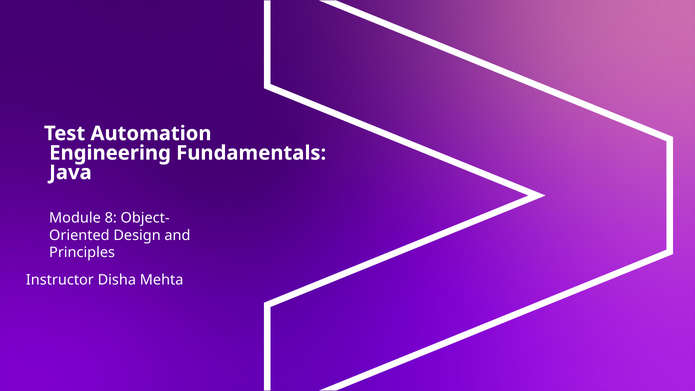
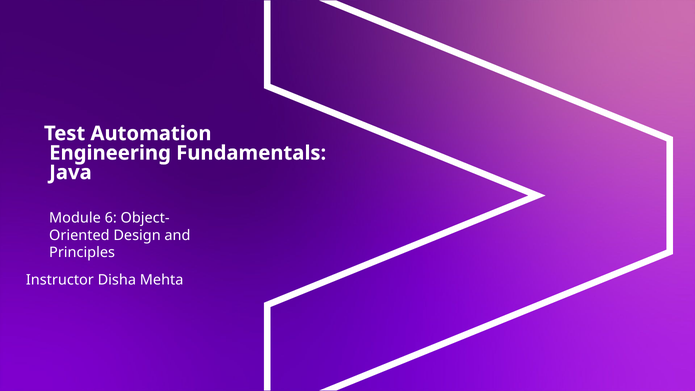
8: 8 -> 6 (111, 218)
